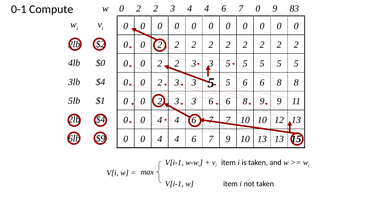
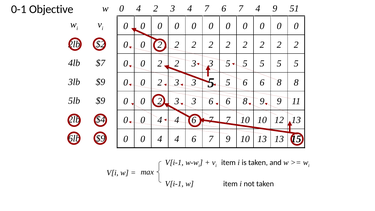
w 0 2: 2 -> 4 (139, 9)
3 4 4: 4 -> 7 (207, 9)
6 7 0: 0 -> 4 (258, 9)
83: 83 -> 51 (294, 9)
Compute: Compute -> Objective (51, 9)
$0: $0 -> $7 (100, 63)
3lb $4: $4 -> $9 (100, 82)
5lb $1: $1 -> $9 (100, 101)
